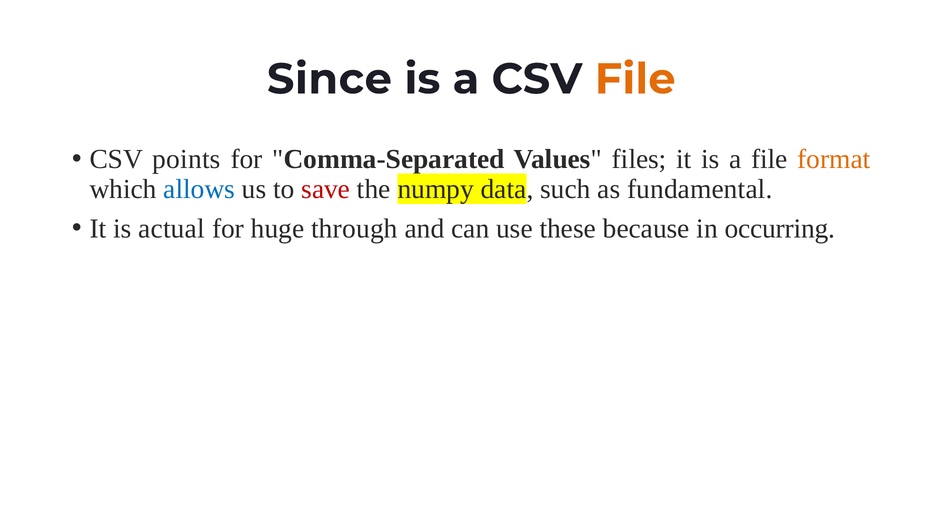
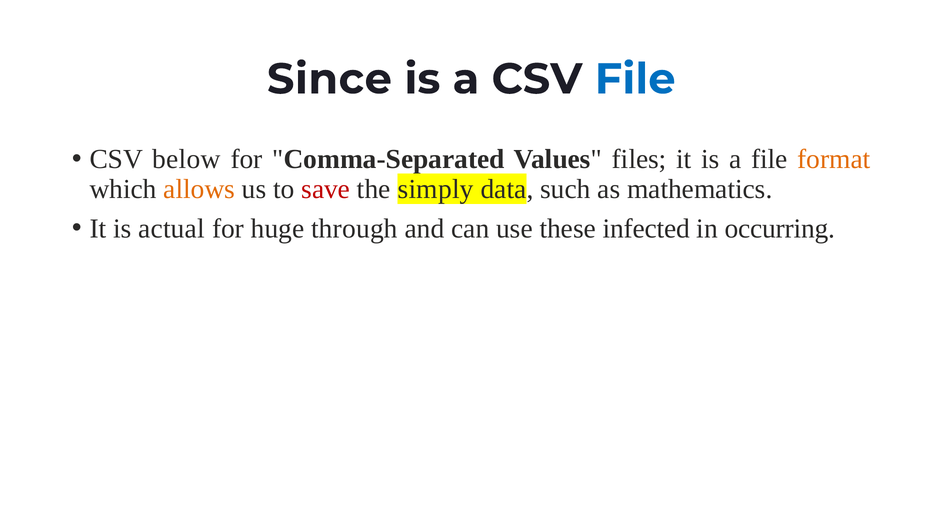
File colour: orange -> blue (635, 79)
points: points -> below (186, 159)
allows colour: blue -> orange (199, 189)
numpy: numpy -> simply (436, 189)
fundamental: fundamental -> mathematics (700, 189)
because: because -> infected (646, 229)
